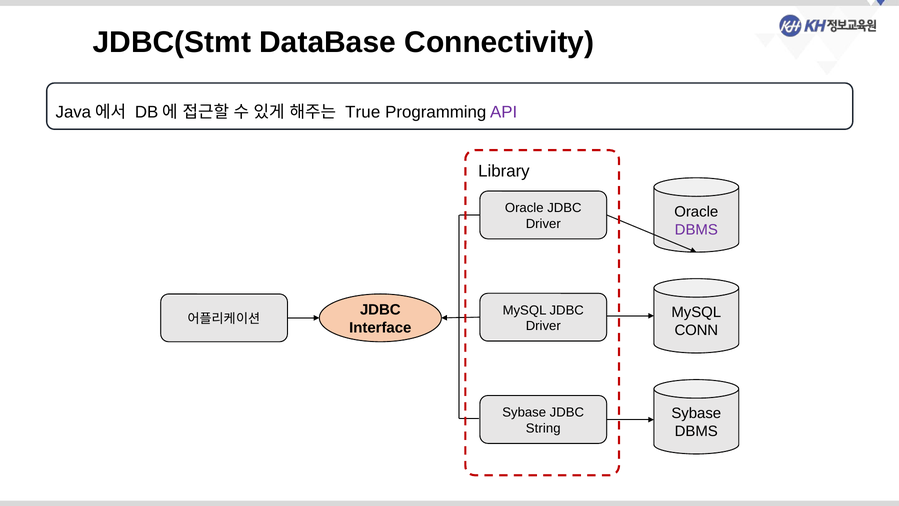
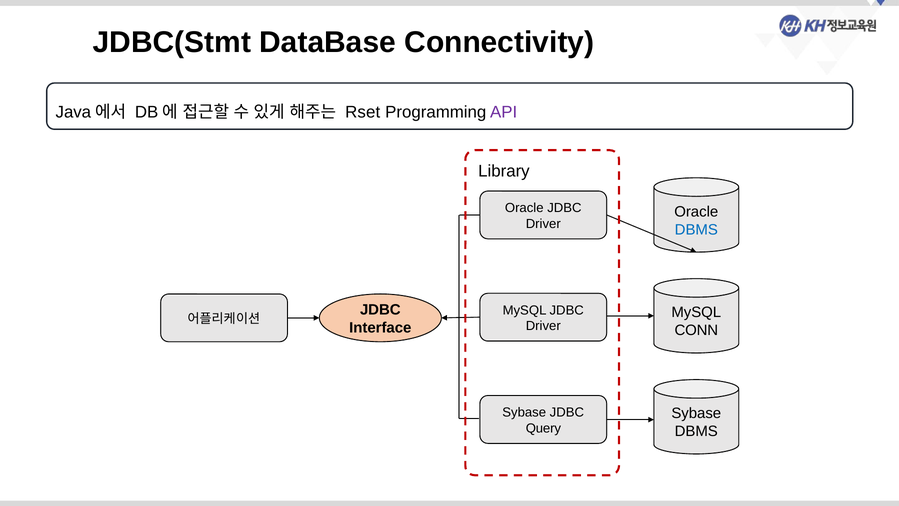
True: True -> Rset (363, 112)
DBMS colour: purple -> blue (696, 229)
String: String -> Query (543, 428)
